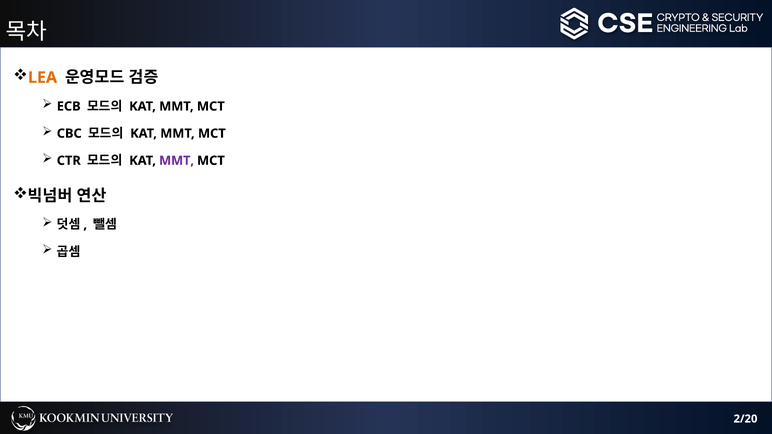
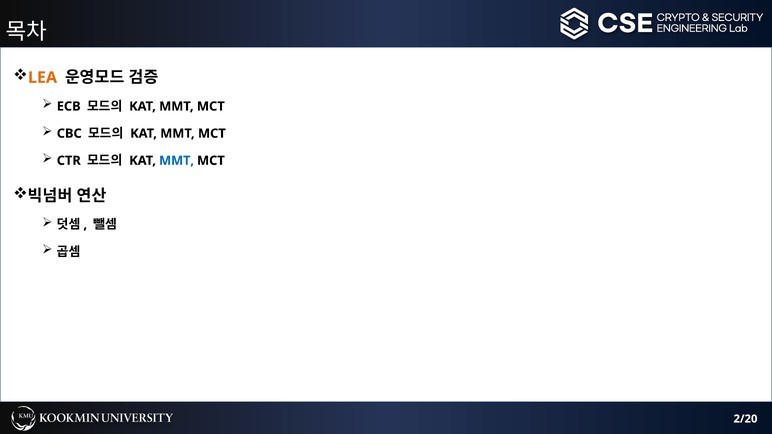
MMT colour: purple -> blue (177, 161)
